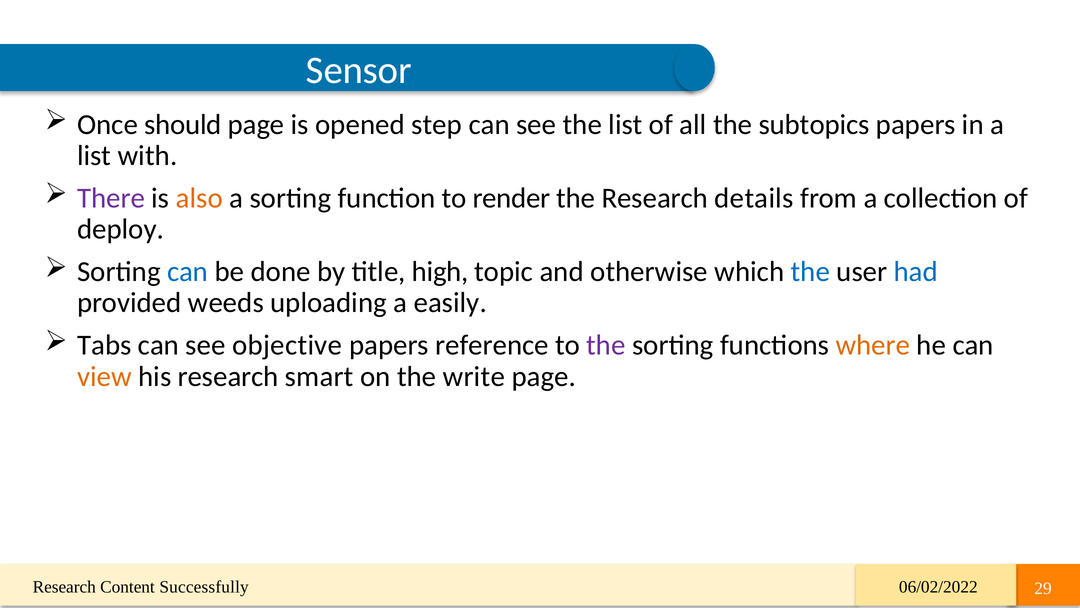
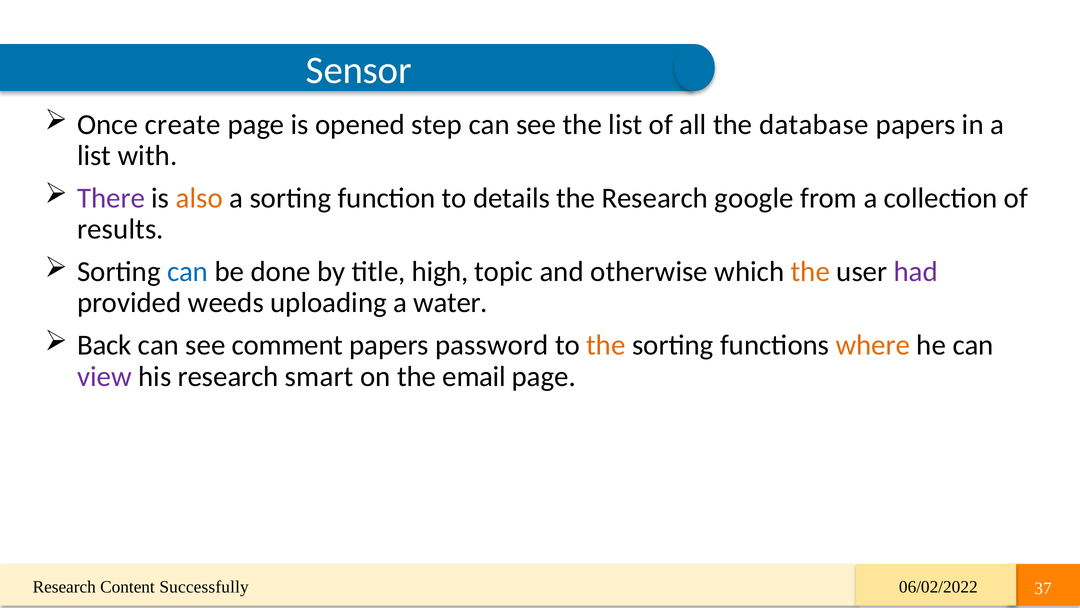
should: should -> create (183, 124)
subtopics: subtopics -> database (814, 124)
render: render -> details (511, 198)
details: details -> google (754, 198)
deploy: deploy -> results (120, 229)
the colour: blue -> orange (810, 271)
had colour: blue -> purple (916, 271)
easily: easily -> water (450, 303)
Tabs: Tabs -> Back (104, 345)
objective: objective -> comment (288, 345)
reference: reference -> password (492, 345)
the colour: purple -> orange (606, 345)
view colour: orange -> purple (105, 376)
write: write -> email (474, 376)
29: 29 -> 37 (1043, 588)
